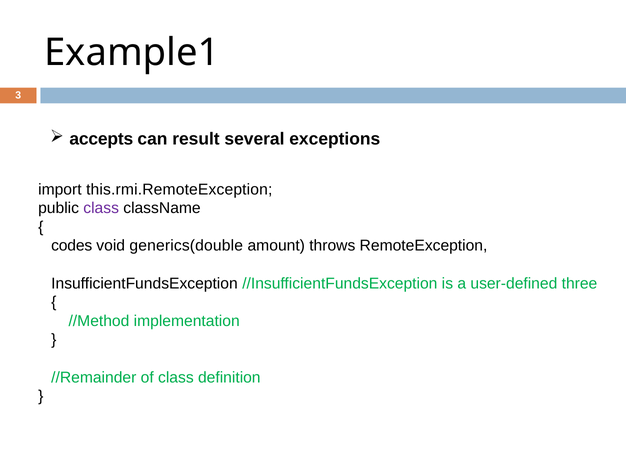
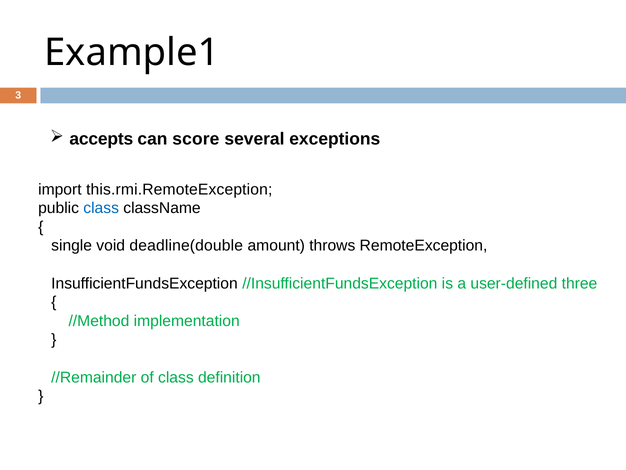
result: result -> score (196, 139)
class colour: purple -> blue (101, 208)
codes: codes -> single (72, 245)
generics(double: generics(double -> deadline(double (186, 245)
